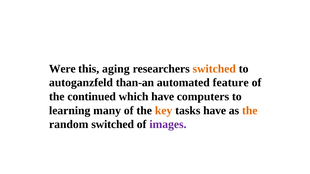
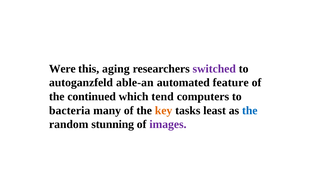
switched colour: orange -> purple (214, 69)
than-an: than-an -> able-an (135, 83)
which have: have -> tend (163, 97)
learning: learning -> bacteria (70, 111)
tasks have: have -> least (215, 111)
the colour: orange -> blue (250, 111)
random switched: switched -> stunning (113, 125)
